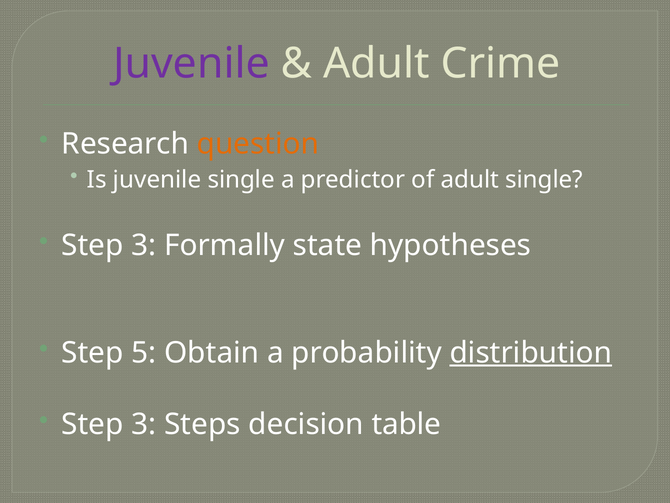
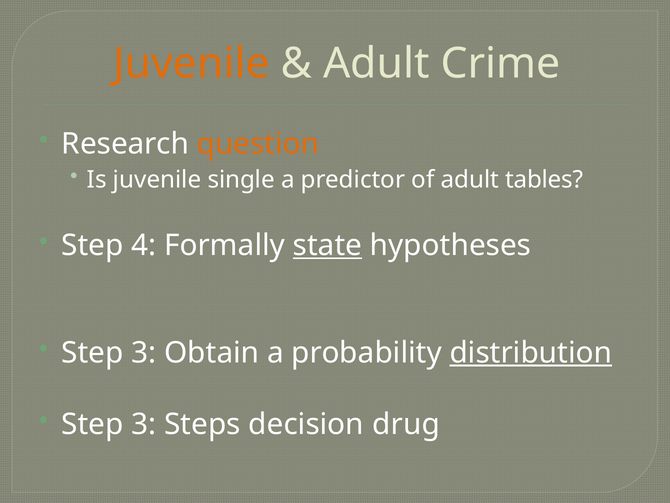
Juvenile colour: purple -> orange (191, 63)
adult single: single -> tables (544, 180)
3: 3 -> 4 (144, 245)
state underline: none -> present (327, 245)
5: 5 -> 3 (144, 352)
table: table -> drug (406, 424)
